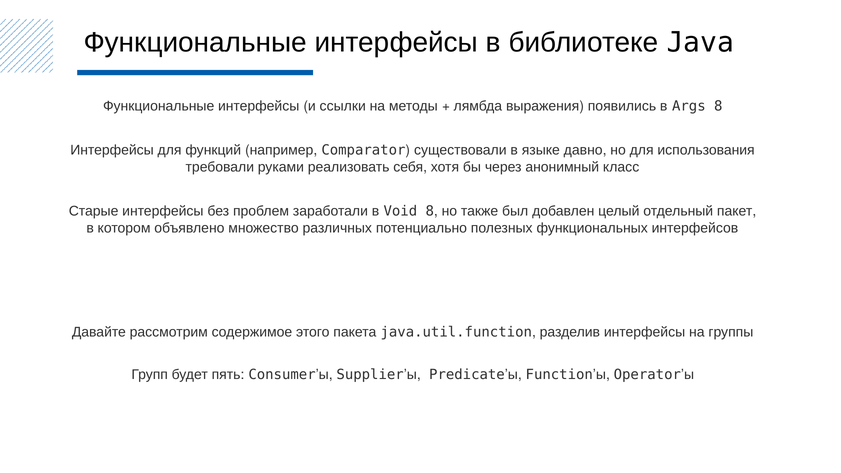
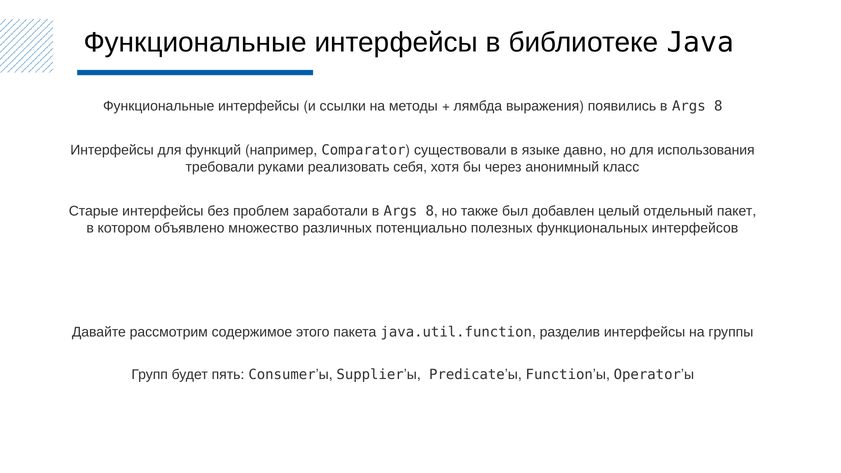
заработали в Void: Void -> Args (400, 211)
